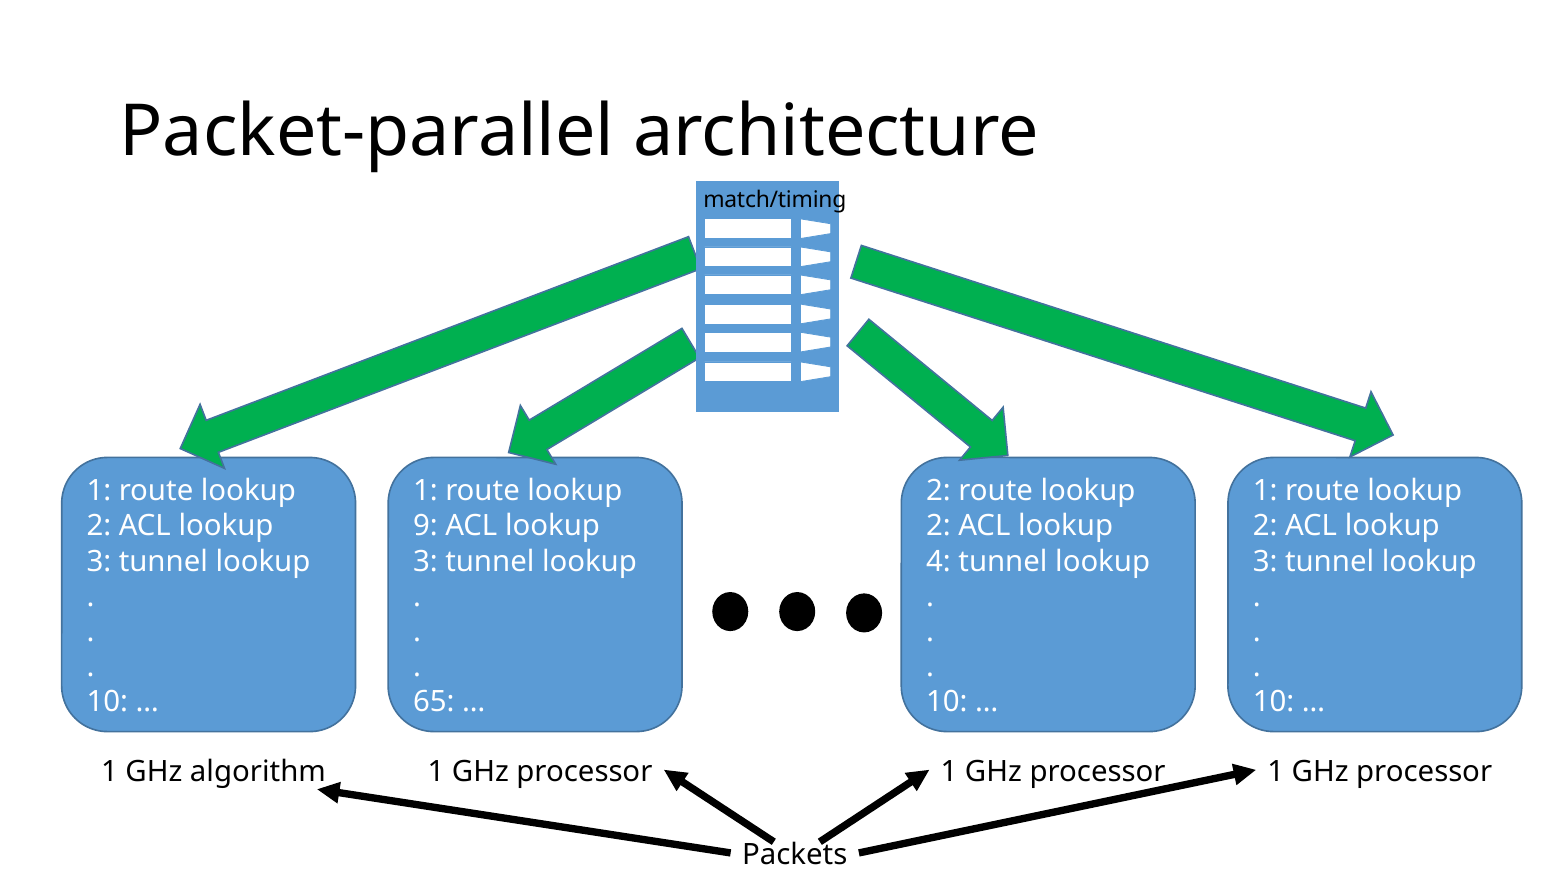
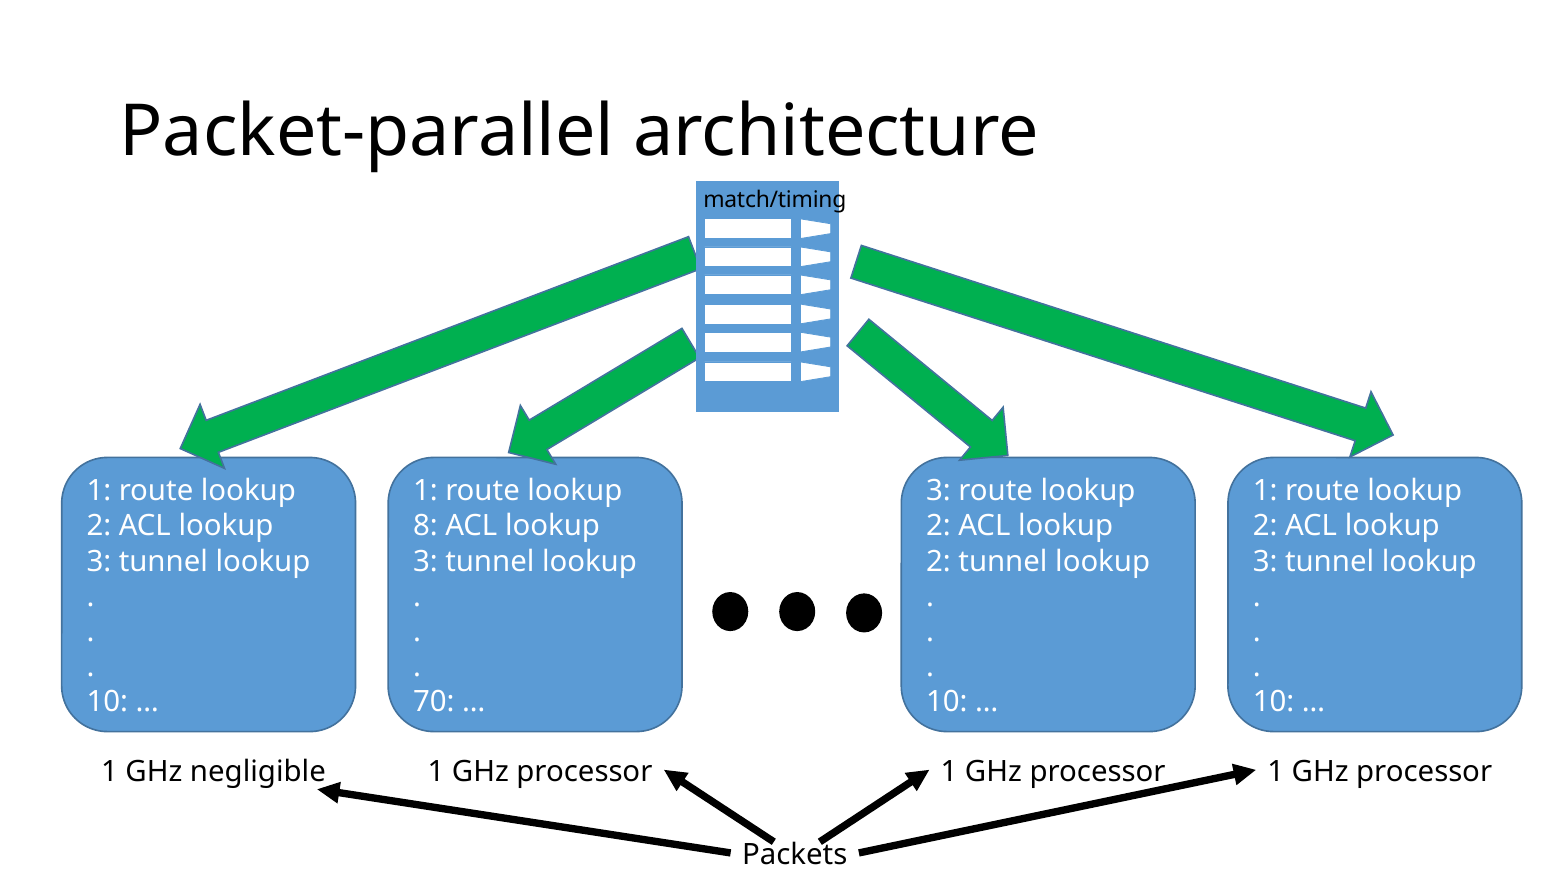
2: 2 -> 3 (939, 491)
9: 9 -> 8 (425, 526)
4: 4 -> 2 (939, 562)
65: 65 -> 70 (434, 703)
algorithm: algorithm -> negligible (258, 772)
